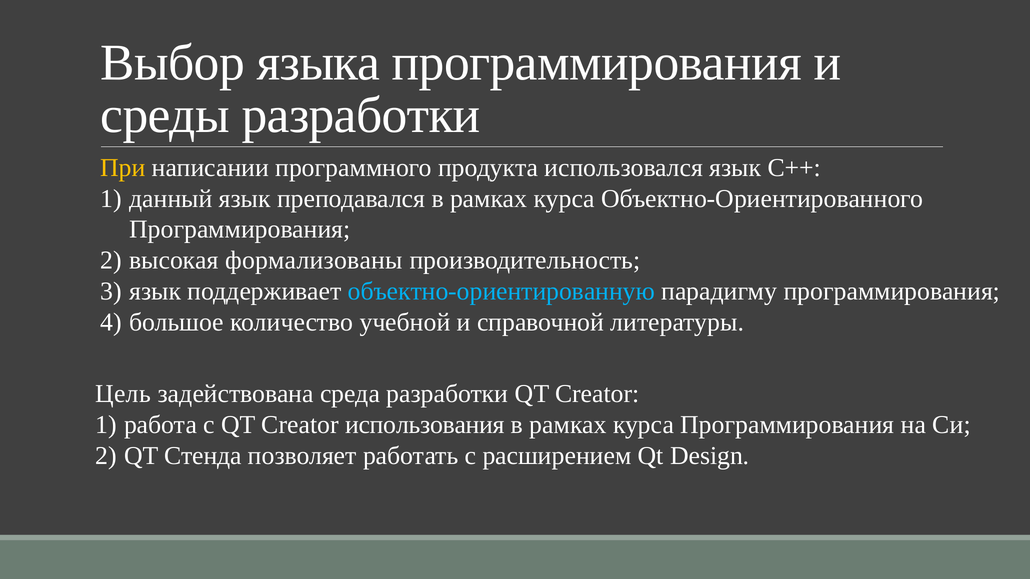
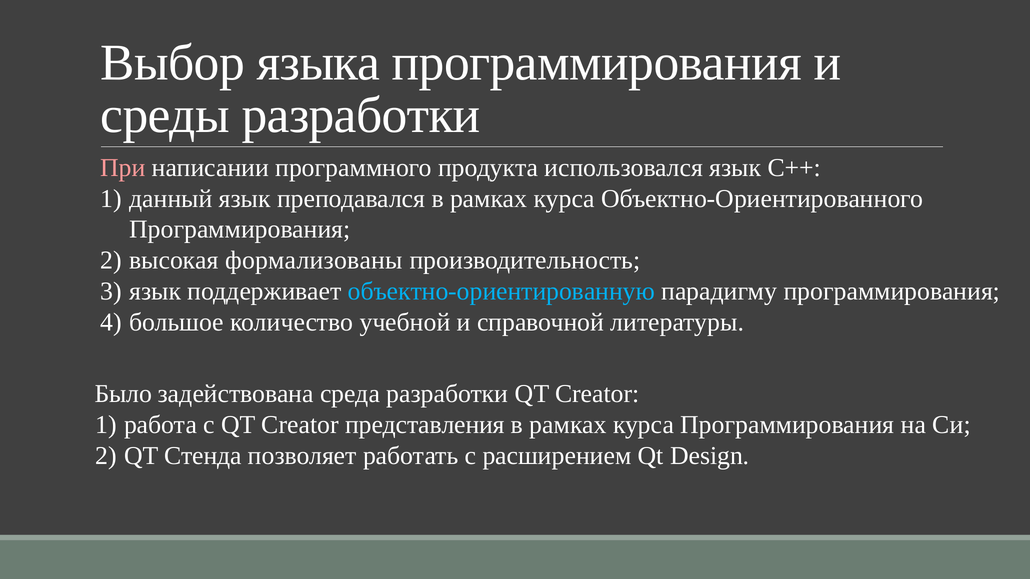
При colour: yellow -> pink (123, 168)
Цель: Цель -> Было (123, 394)
использования: использования -> представления (425, 425)
